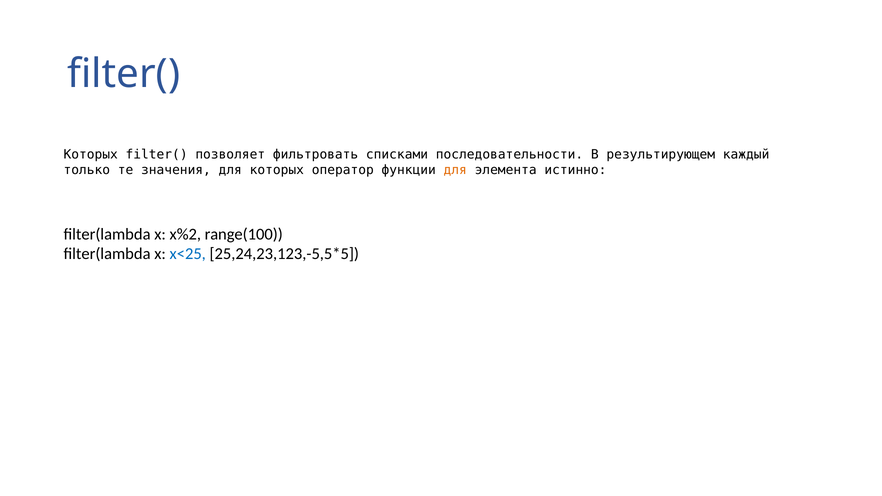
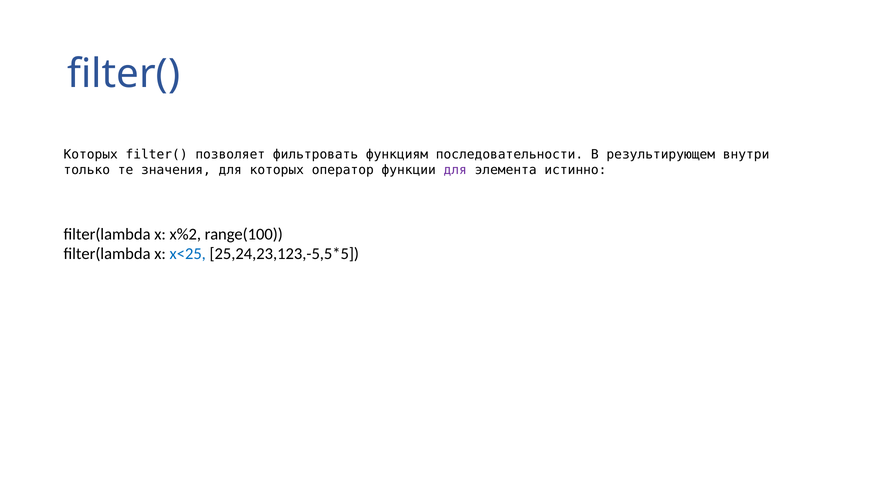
списками: списками -> функциям (397, 155)
каждый: каждый -> внутри (746, 155)
для colour: orange -> purple (455, 170)
